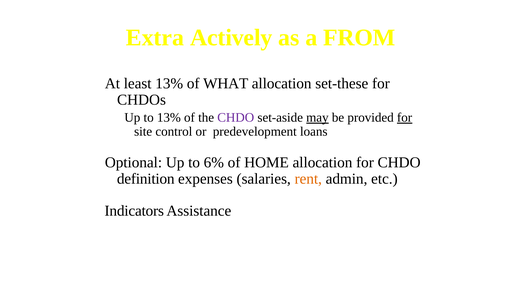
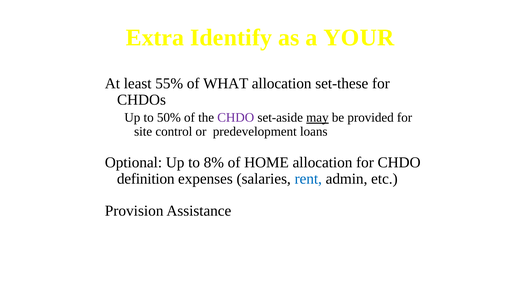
Actively: Actively -> Identify (231, 37)
FROM: FROM -> YOUR (359, 37)
least 13%: 13% -> 55% (169, 83)
to 13%: 13% -> 50% (169, 118)
for underline: present -> none (405, 118)
6%: 6% -> 8% (214, 162)
rent colour: orange -> blue (308, 179)
Indicators: Indicators -> Provision (134, 211)
